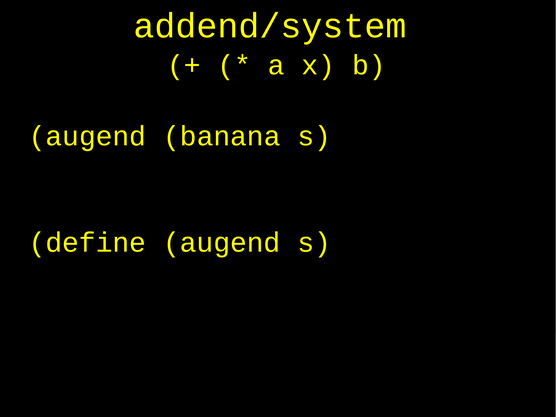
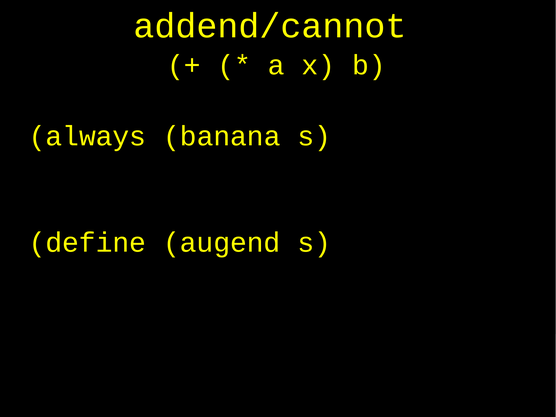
addend/system: addend/system -> addend/cannot (270, 26)
augend: augend -> always (87, 136)
